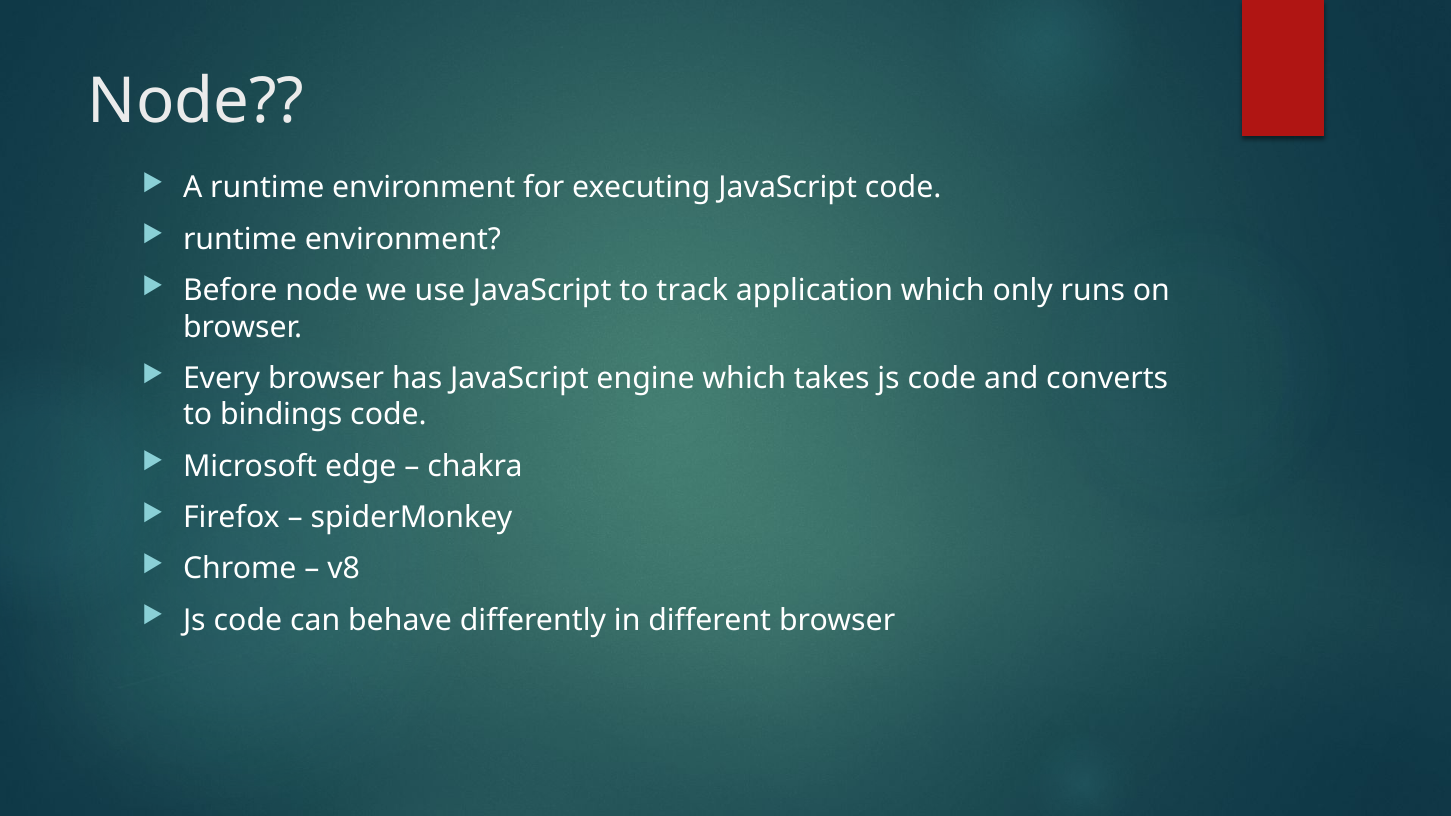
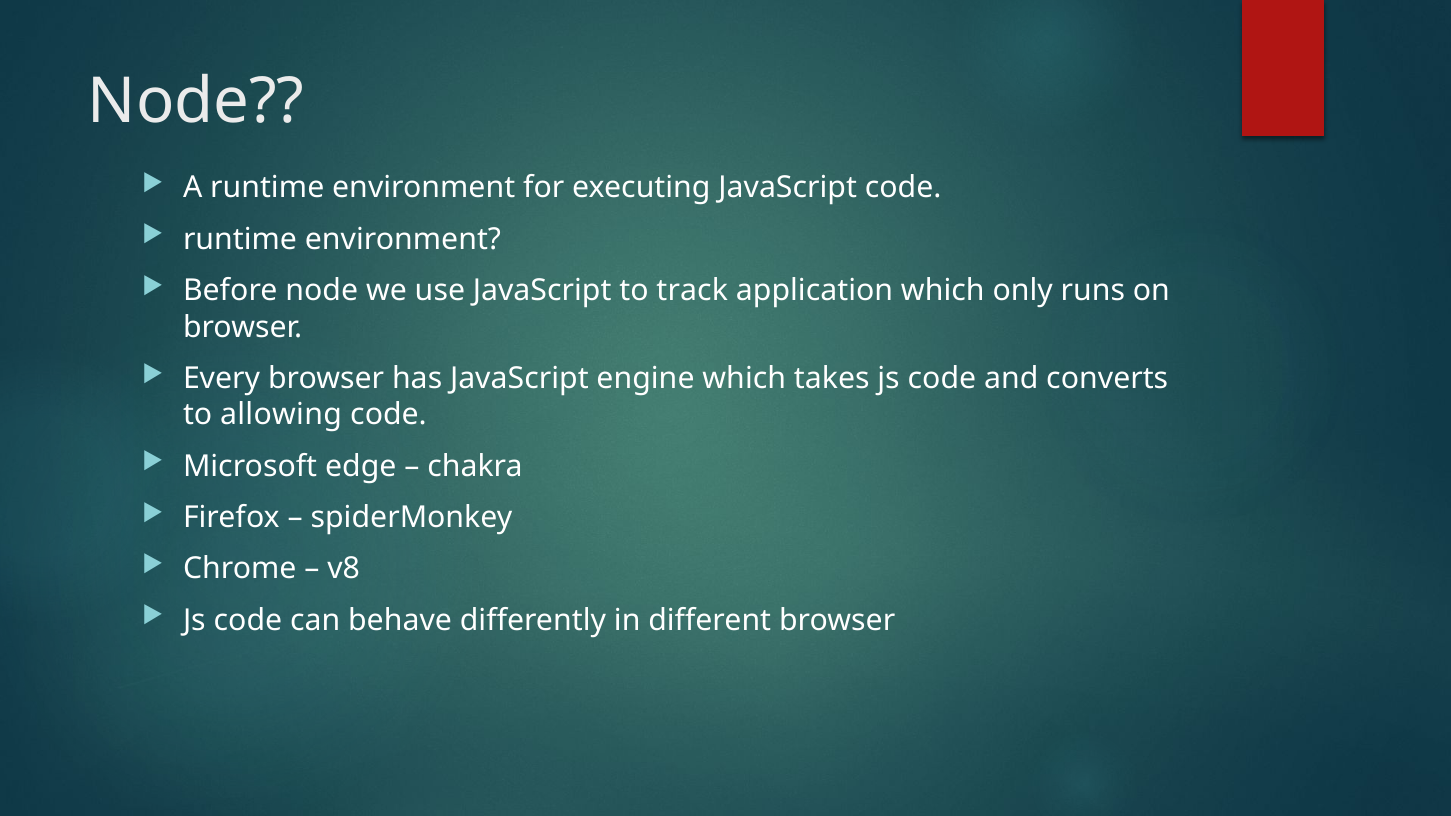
bindings: bindings -> allowing (281, 415)
